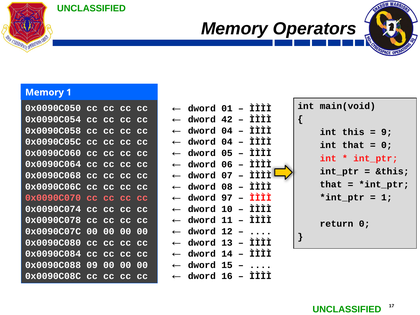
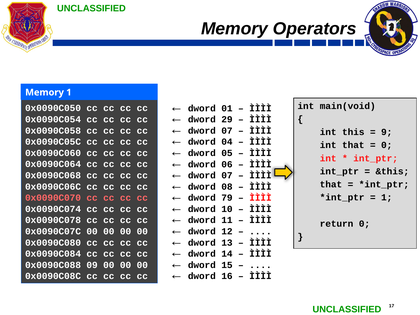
42: 42 -> 29 (227, 119)
04: 04 -> 07 (227, 131)
97: 97 -> 79 (227, 198)
